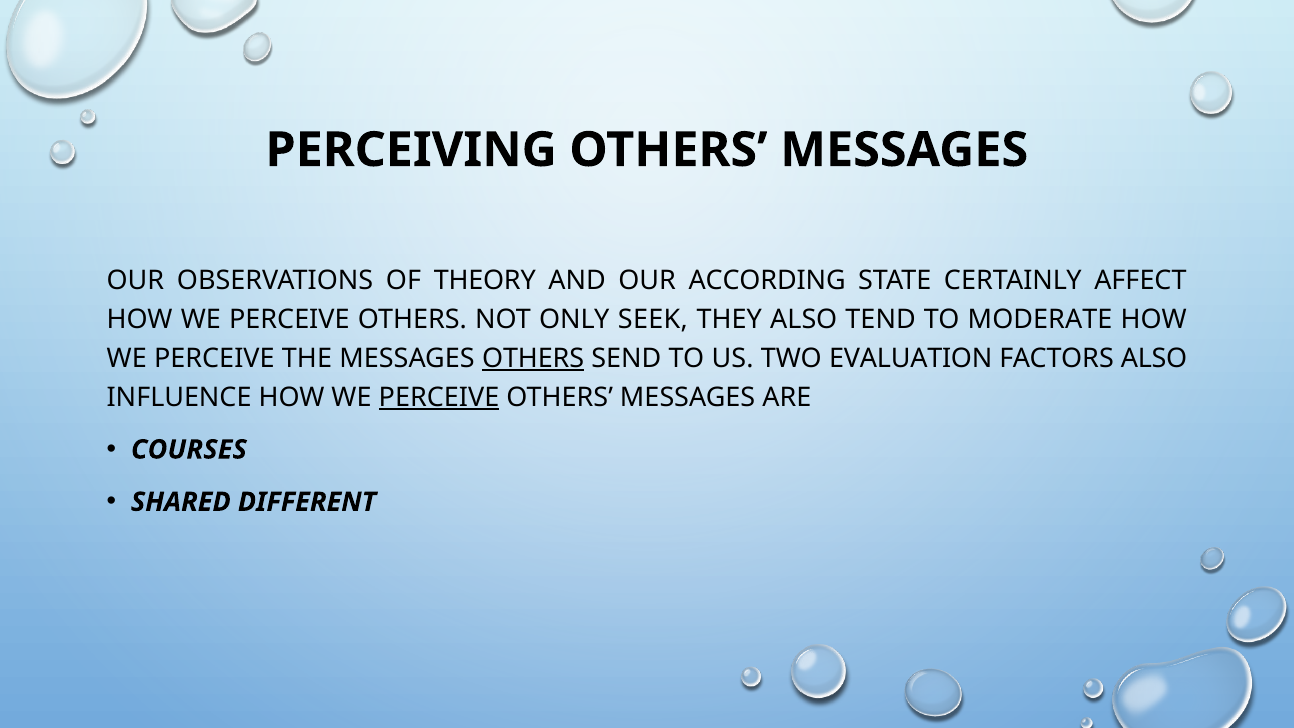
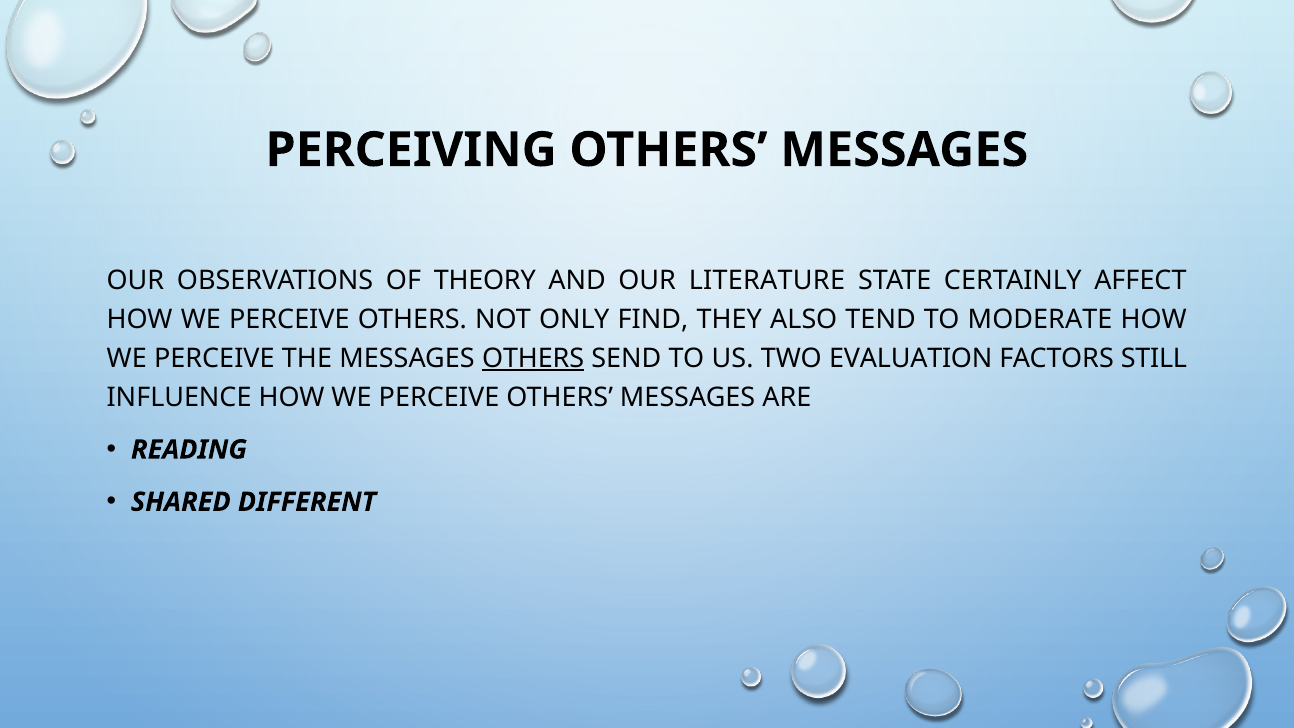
ACCORDING: ACCORDING -> LITERATURE (767, 281)
SEEK: SEEK -> FIND (653, 319)
FACTORS ALSO: ALSO -> STILL (1154, 358)
PERCEIVE underline: present -> none (439, 397)
COURSES: COURSES -> READING (189, 450)
